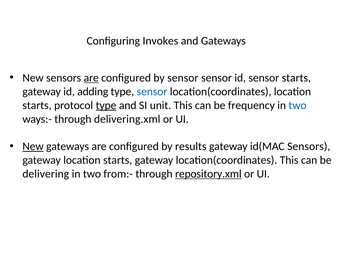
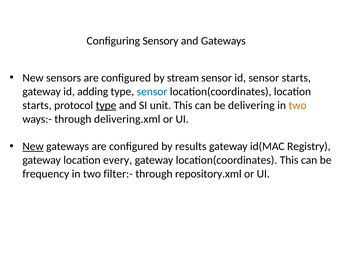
Invokes: Invokes -> Sensory (161, 41)
are underline: present -> none (91, 78)
by sensor: sensor -> stream (183, 78)
frequency: frequency -> delivering (251, 105)
two colour: blue -> orange (298, 105)
id(MAC Sensors: Sensors -> Registry (309, 147)
gateway location starts: starts -> every (118, 160)
delivering: delivering -> frequency (46, 174)
from:-: from:- -> filter:- (118, 174)
repository.xml underline: present -> none (208, 174)
